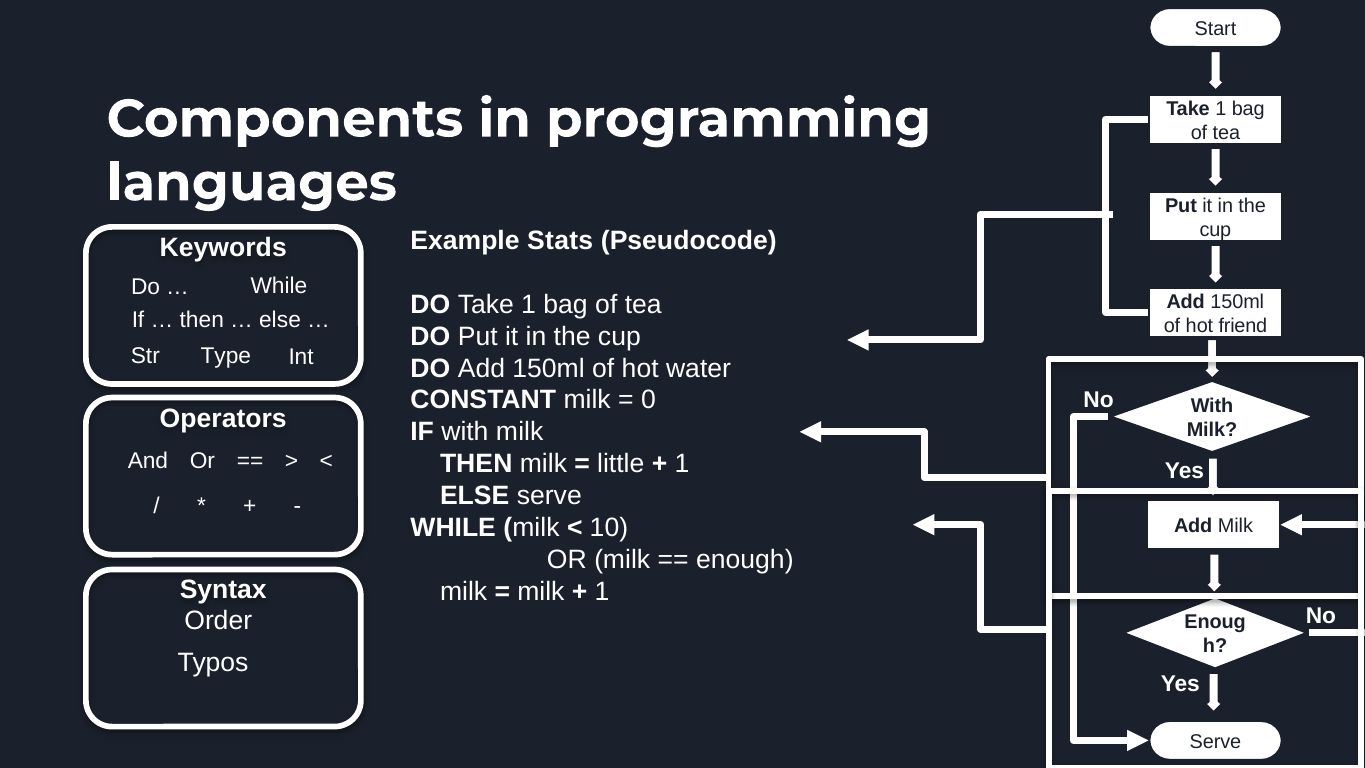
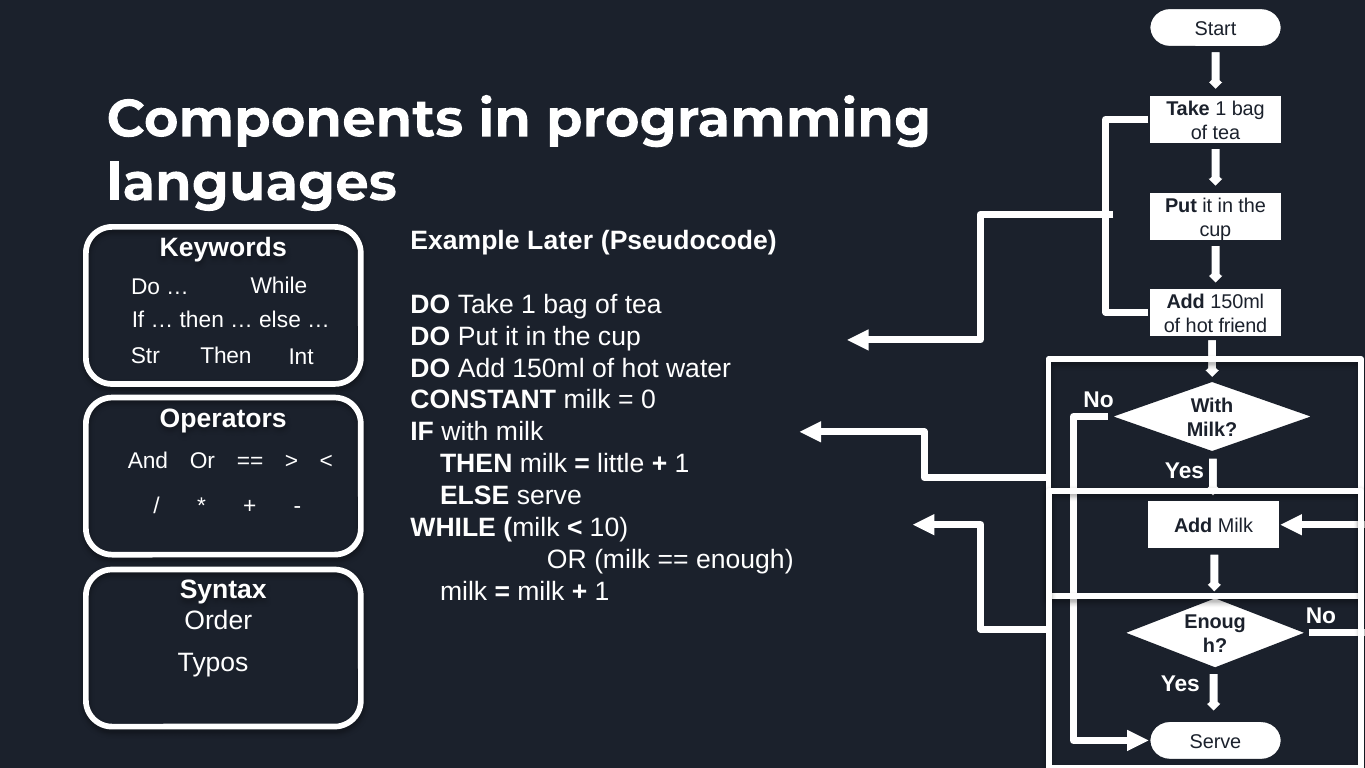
Stats: Stats -> Later (560, 241)
Str Type: Type -> Then (226, 356)
